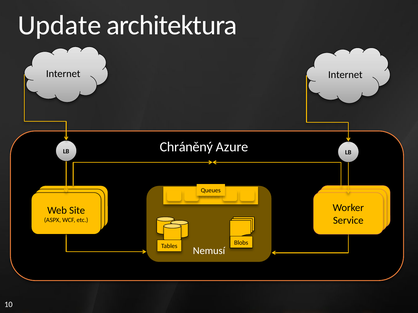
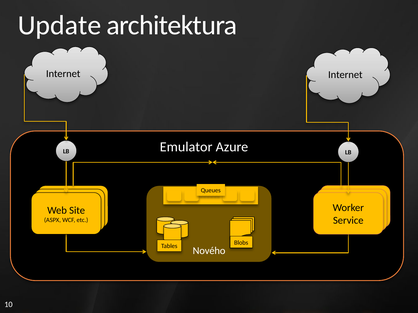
Chráněný: Chráněný -> Emulator (186, 147)
Nemusí: Nemusí -> Nového (209, 251)
